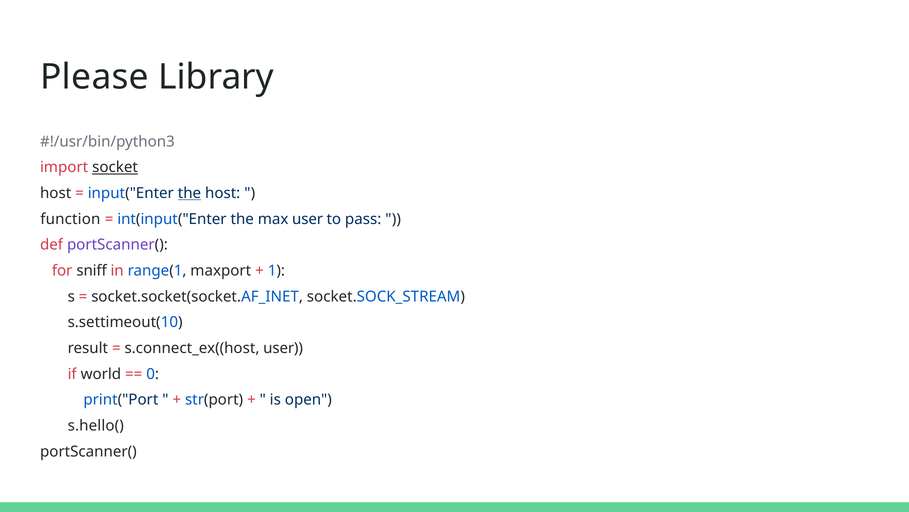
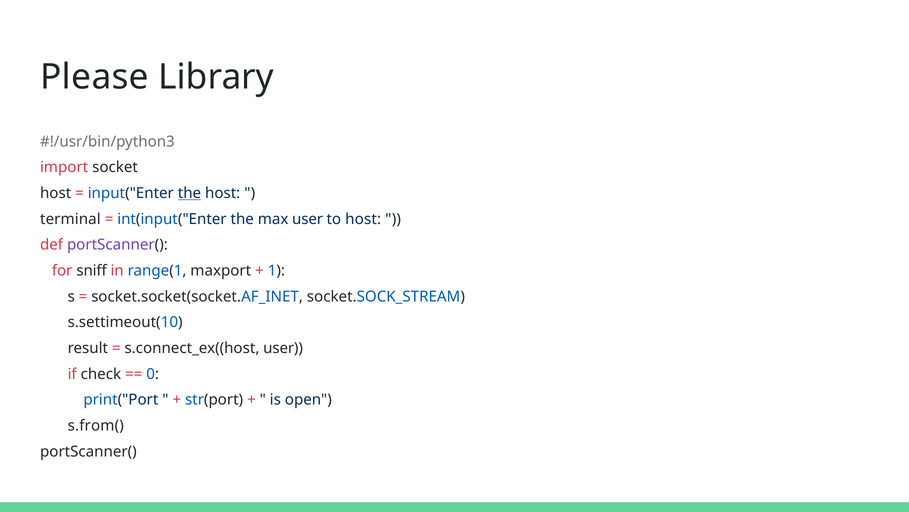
socket underline: present -> none (115, 167)
function: function -> terminal (70, 219)
to pass: pass -> host (363, 219)
world: world -> check (101, 374)
s.hello(: s.hello( -> s.from( (96, 425)
